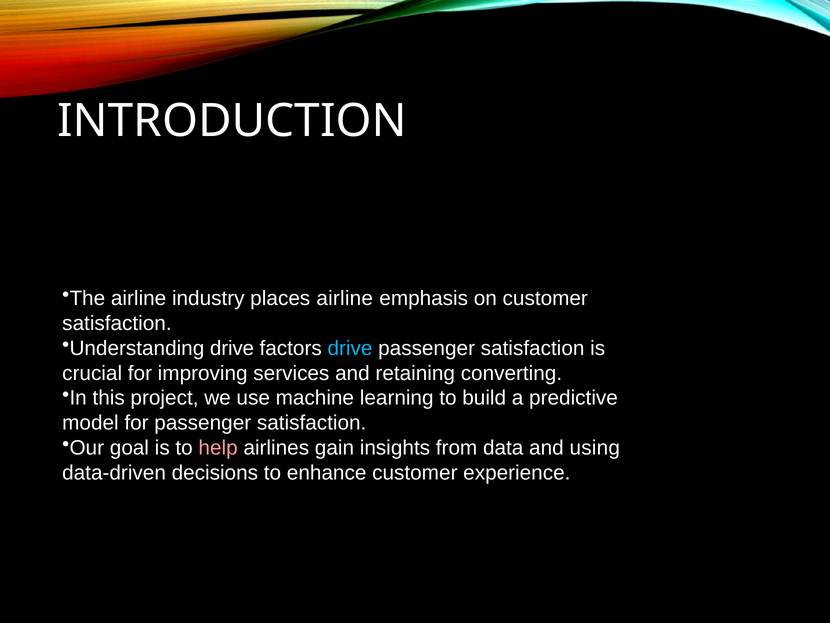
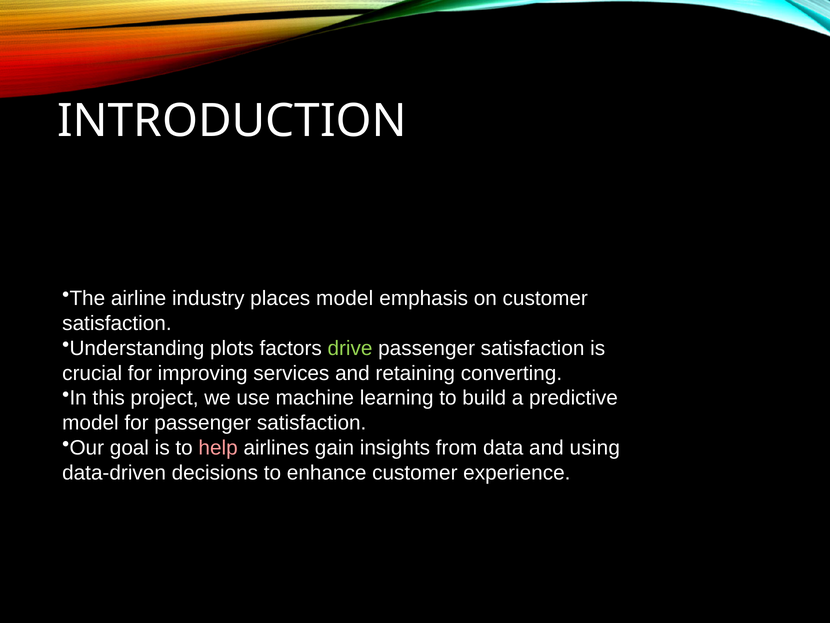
places airline: airline -> model (345, 298)
Understanding drive: drive -> plots (232, 348)
drive colour: light blue -> light green (350, 348)
